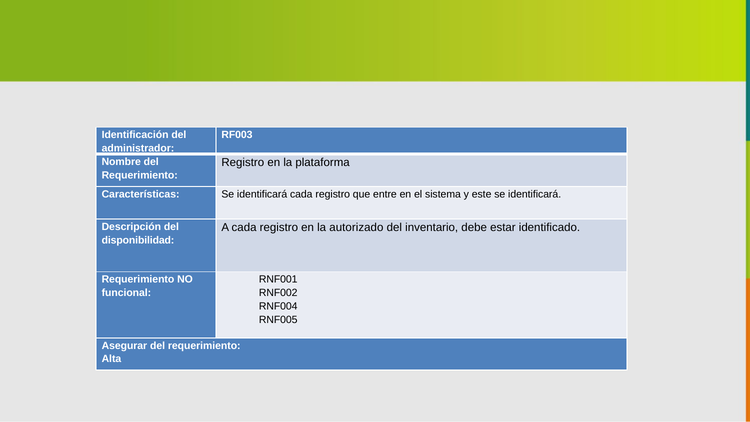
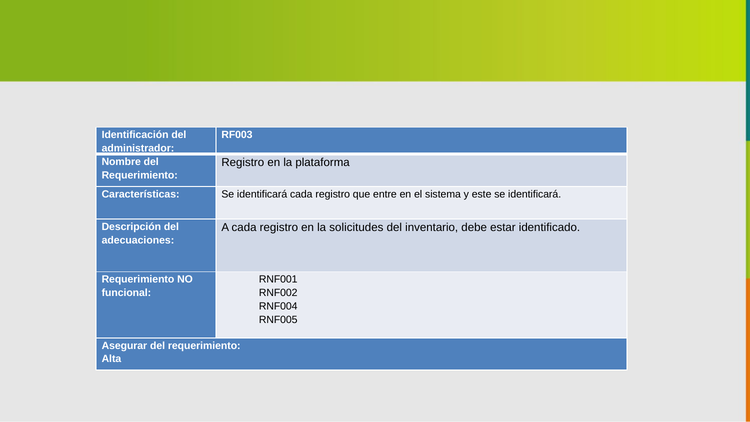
autorizado: autorizado -> solicitudes (356, 228)
disponibilidad: disponibilidad -> adecuaciones (138, 240)
